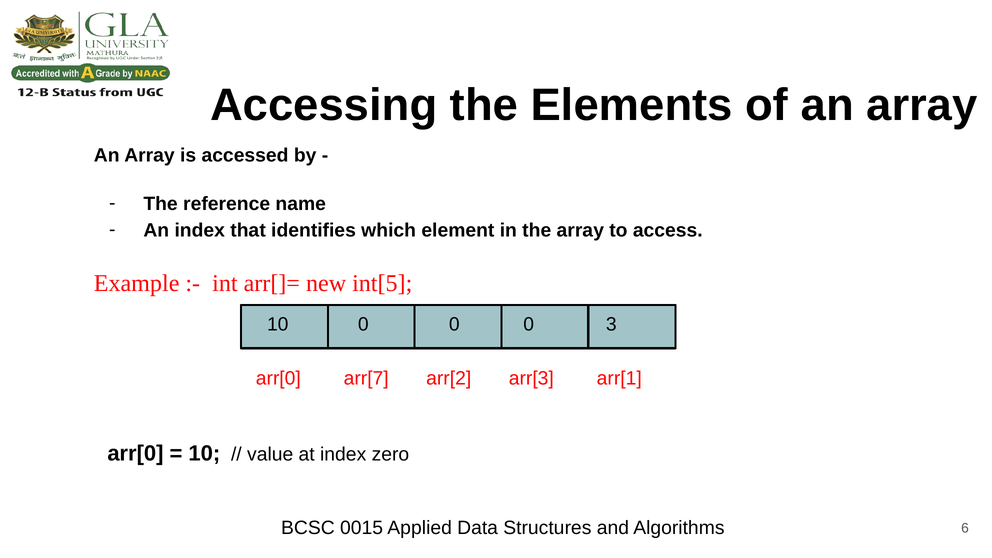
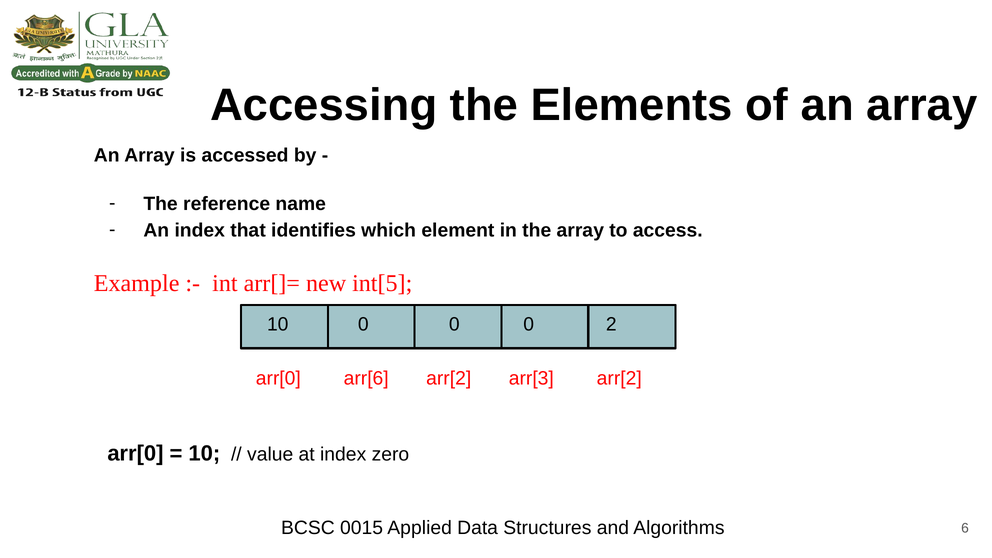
3: 3 -> 2 (611, 324)
arr[7: arr[7 -> arr[6 (366, 378)
arr[3 arr[1: arr[1 -> arr[2 (619, 378)
